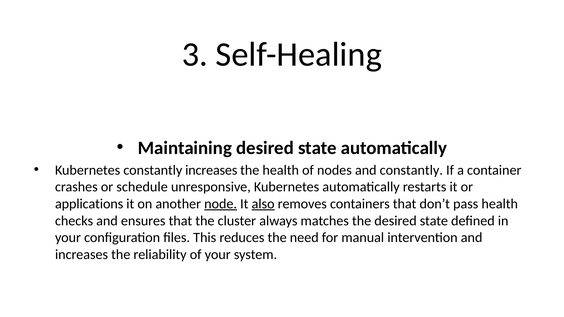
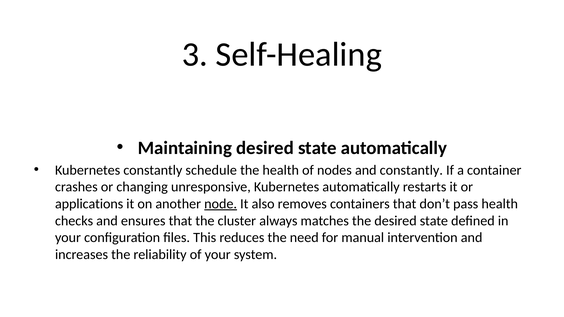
constantly increases: increases -> schedule (211, 170)
schedule: schedule -> changing (142, 187)
also underline: present -> none (263, 204)
